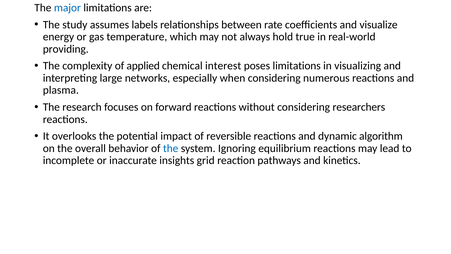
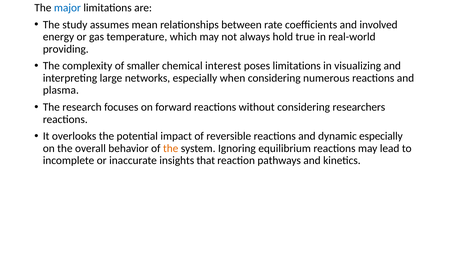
labels: labels -> mean (145, 25)
visualize: visualize -> involved (379, 25)
applied: applied -> smaller (143, 66)
dynamic algorithm: algorithm -> especially (381, 136)
the colour: blue -> orange (171, 148)
grid: grid -> that (206, 160)
